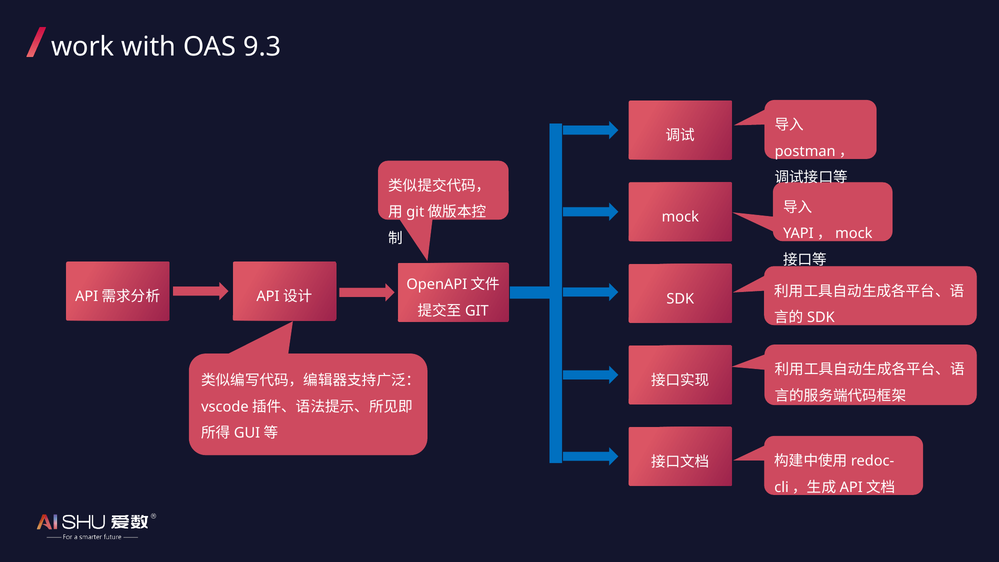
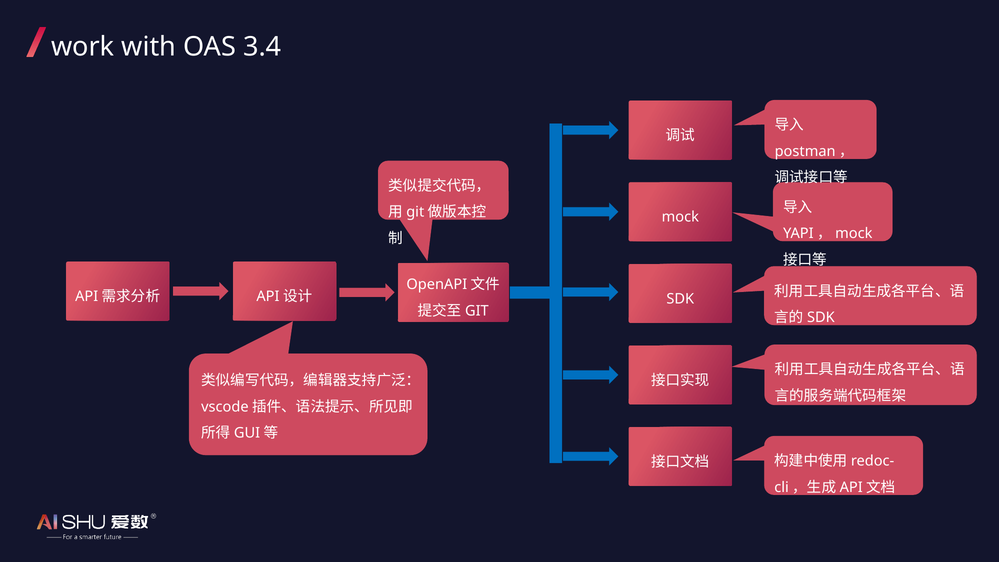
9.3: 9.3 -> 3.4 (262, 47)
